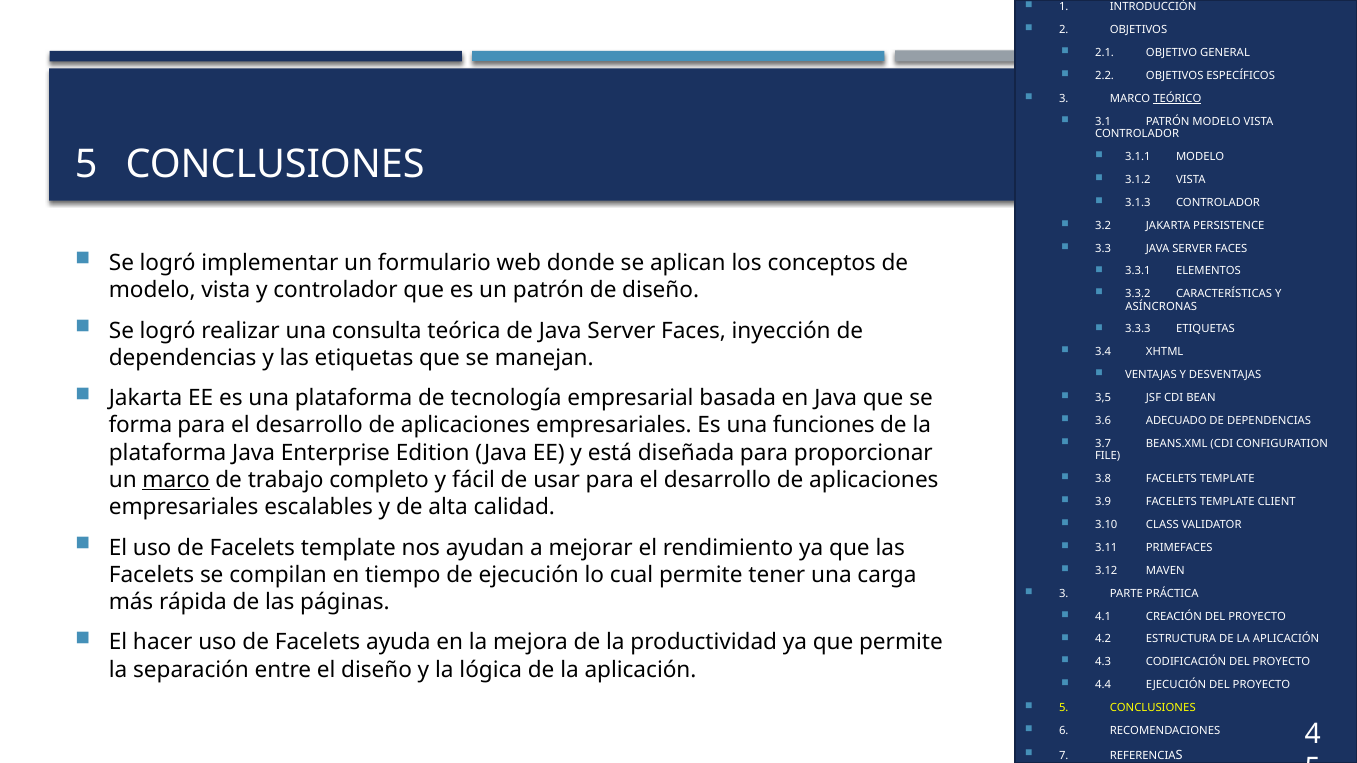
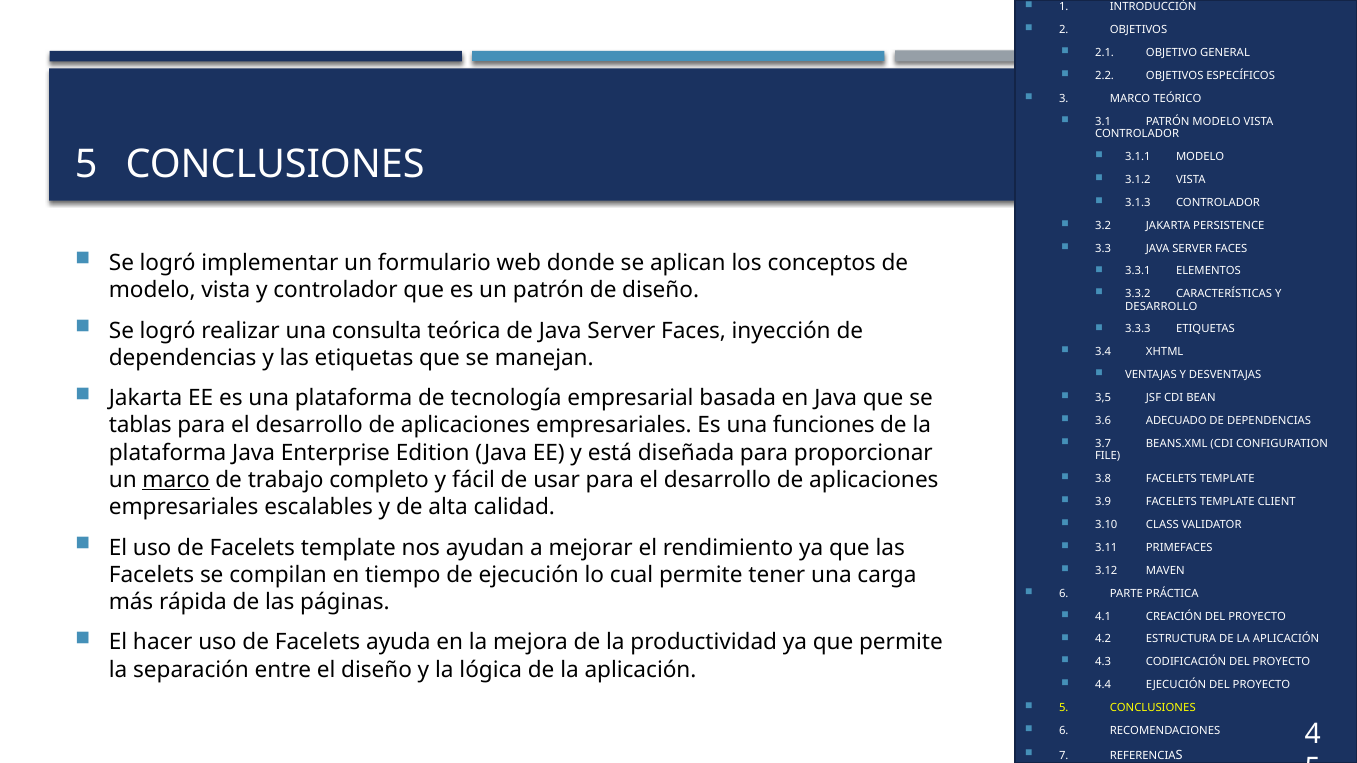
TEÓRICO underline: present -> none (1177, 99)
ASÍNCRONAS: ASÍNCRONAS -> DESARROLLO (1161, 306)
forma: forma -> tablas (140, 426)
3: 3 -> 6 (1064, 594)
